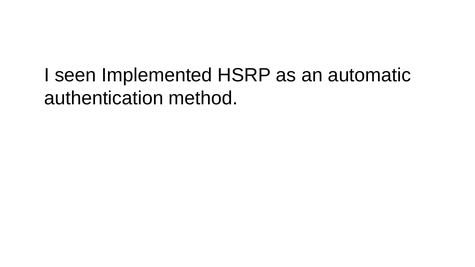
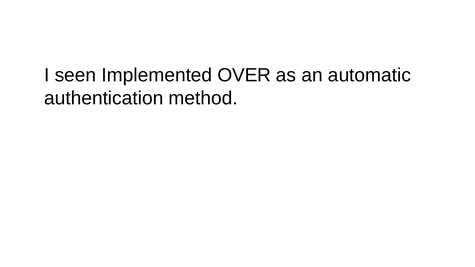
HSRP: HSRP -> OVER (244, 75)
